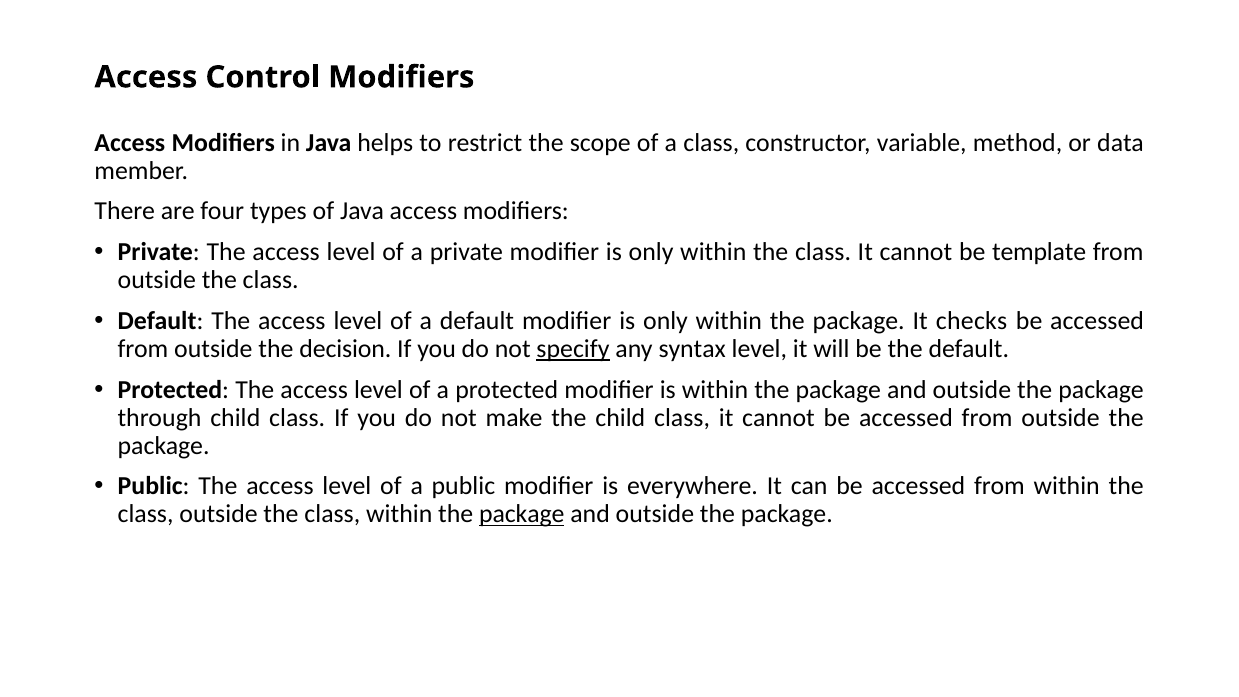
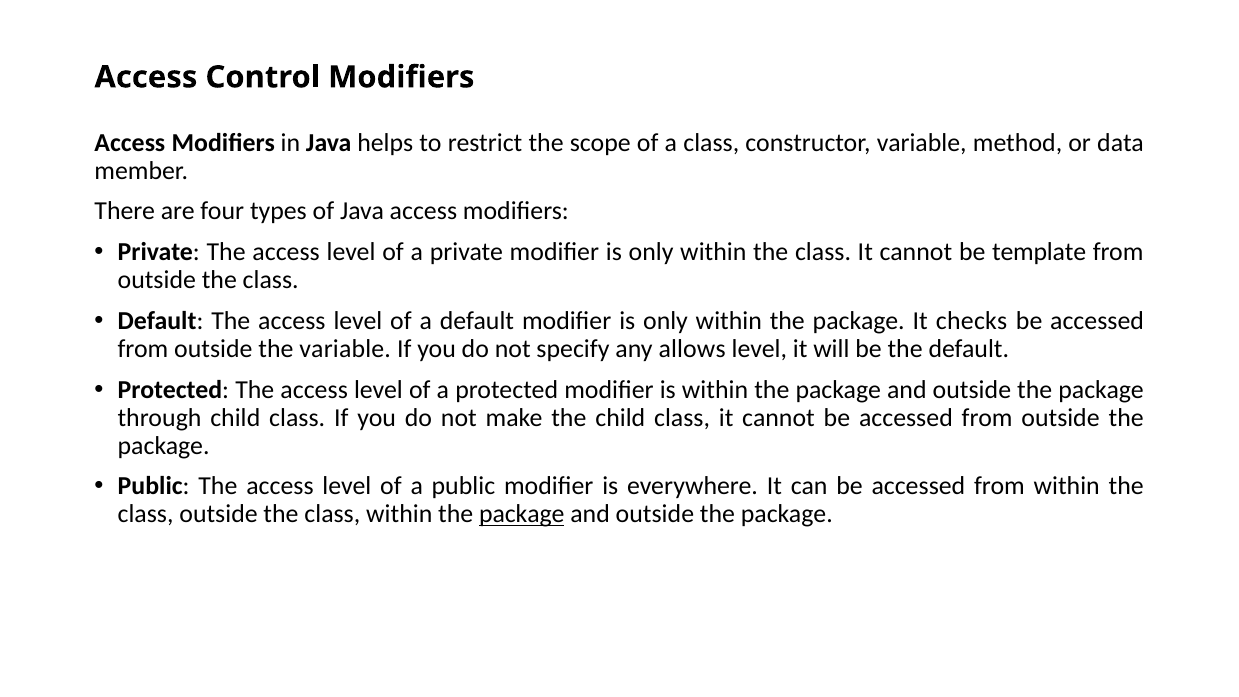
the decision: decision -> variable (345, 349)
specify underline: present -> none (573, 349)
syntax: syntax -> allows (692, 349)
